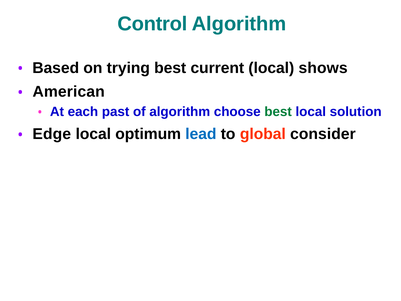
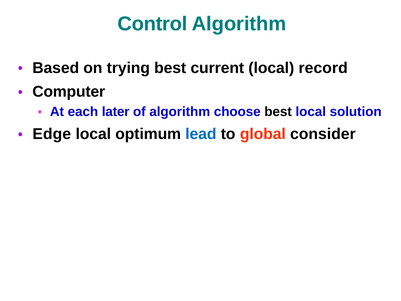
shows: shows -> record (323, 68)
American: American -> Computer (69, 92)
past: past -> later (116, 112)
best colour: green -> black (278, 112)
